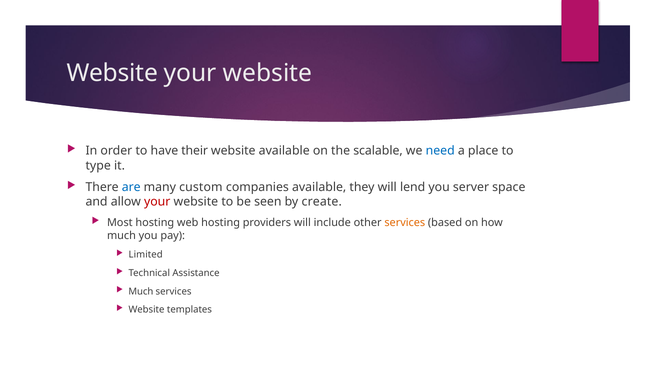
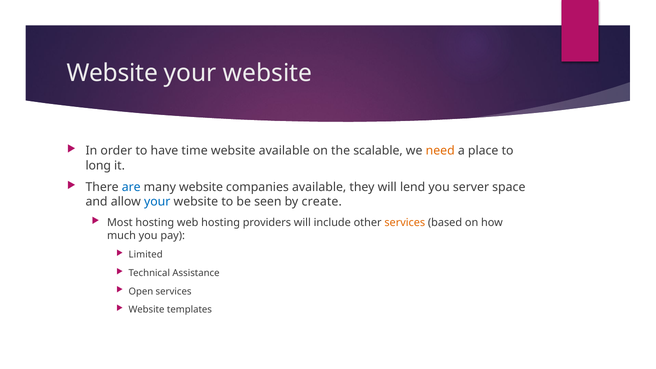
their: their -> time (195, 151)
need colour: blue -> orange (440, 151)
type: type -> long (98, 166)
many custom: custom -> website (201, 187)
your colour: red -> blue (157, 202)
Much: Much -> Open (141, 291)
